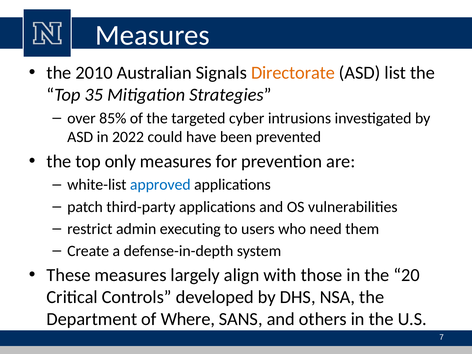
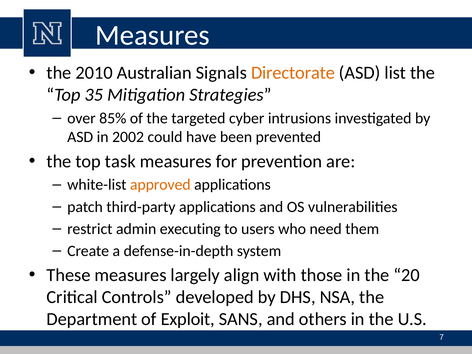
2022: 2022 -> 2002 (128, 137)
only: only -> task (120, 161)
approved colour: blue -> orange (160, 185)
Where: Where -> Exploit (188, 319)
